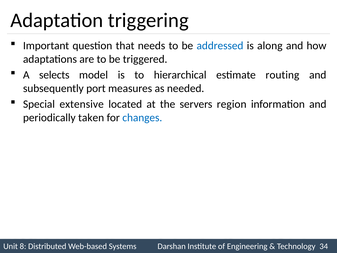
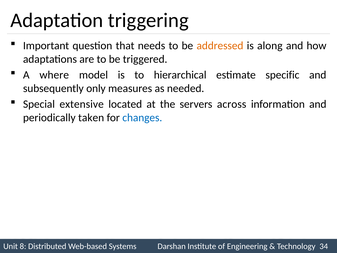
addressed colour: blue -> orange (220, 46)
selects: selects -> where (54, 75)
routing: routing -> specific (282, 75)
port: port -> only (96, 88)
region: region -> across (232, 104)
